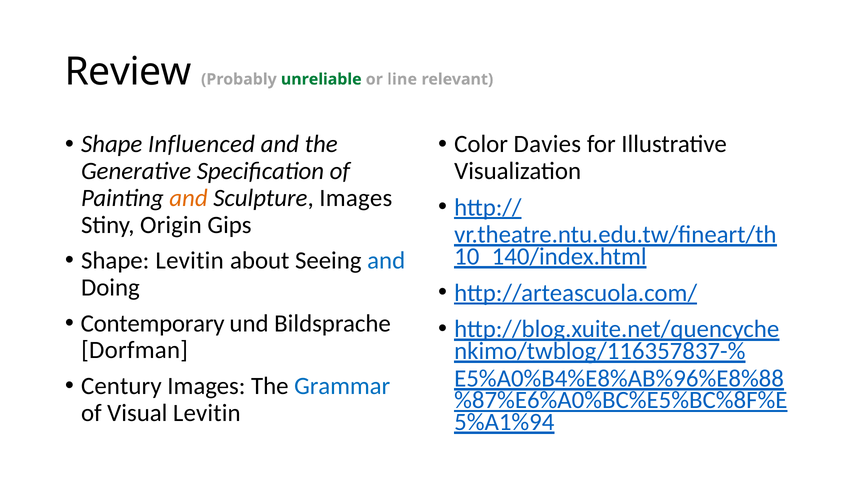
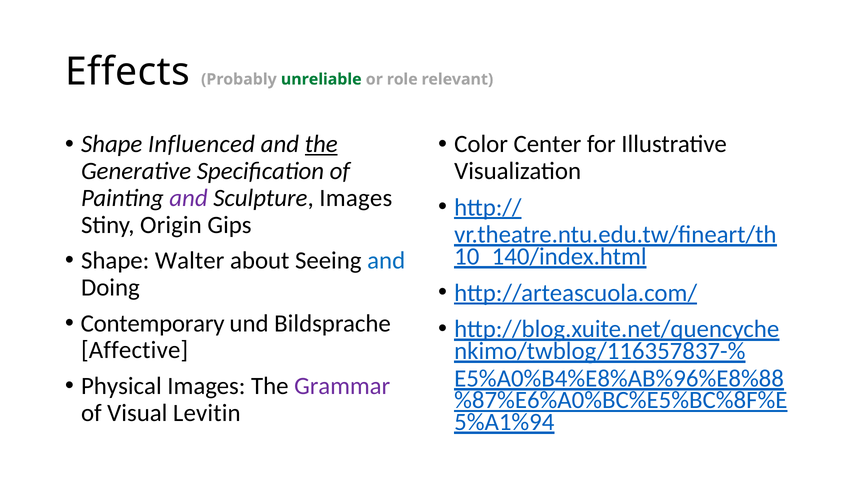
Review: Review -> Effects (128, 72)
line: line -> role (402, 79)
the underline: none -> present (321, 144)
Davies: Davies -> Center (547, 144)
and colour: orange -> purple (189, 198)
Shape Levitin: Levitin -> Walter (190, 261)
Dorfman: Dorfman -> Affective (135, 350)
Century: Century -> Physical (121, 386)
Grammar colour: blue -> purple (342, 386)
